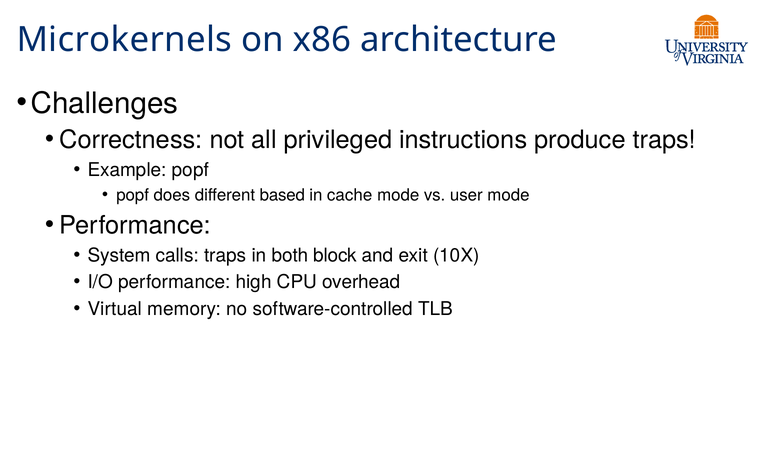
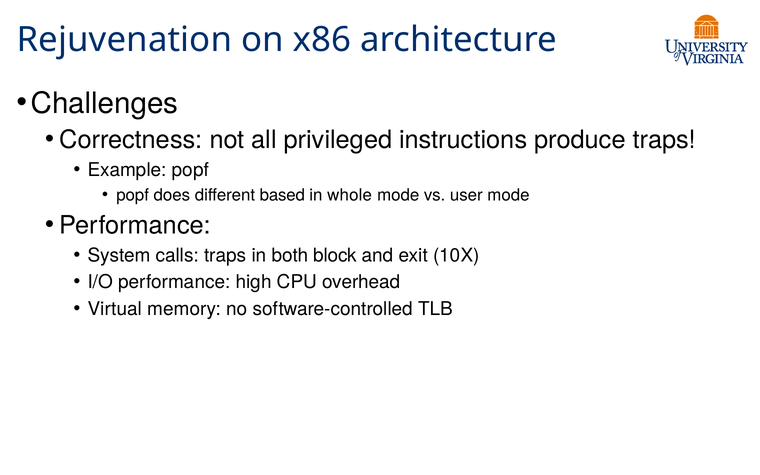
Microkernels: Microkernels -> Rejuvenation (124, 40)
cache: cache -> whole (350, 195)
